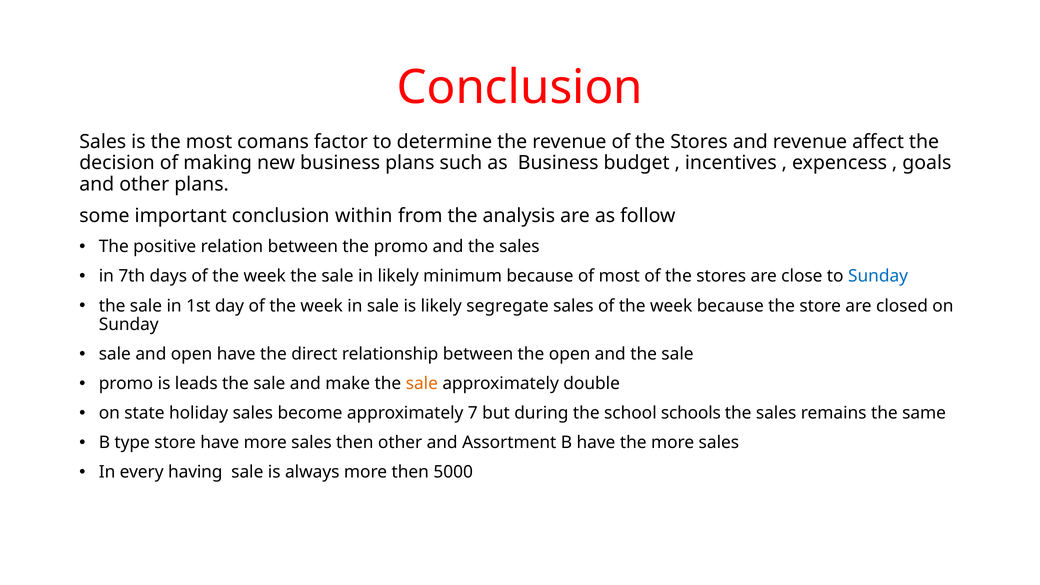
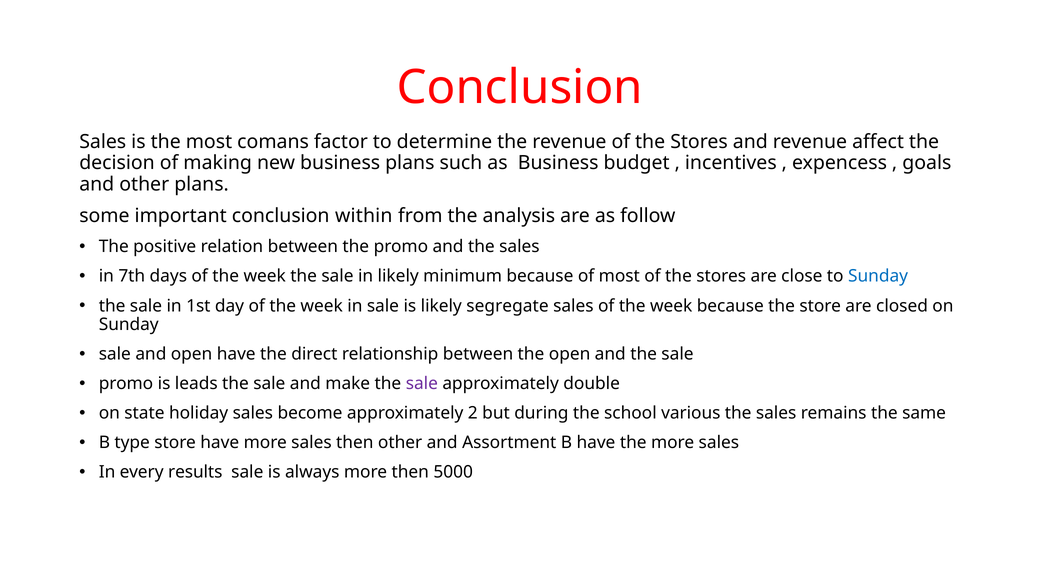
sale colour: orange -> purple (422, 384)
7: 7 -> 2 (473, 413)
schools: schools -> various (691, 413)
having: having -> results (195, 472)
